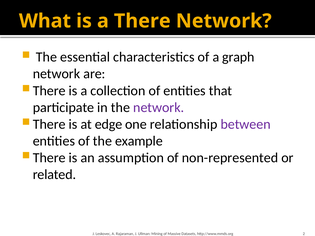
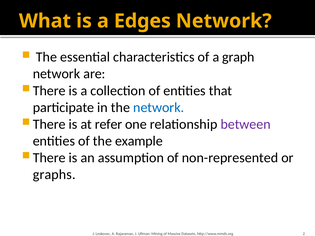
There: There -> Edges (142, 21)
network colour: purple -> blue (159, 108)
edge: edge -> refer (109, 124)
related: related -> graphs (54, 175)
